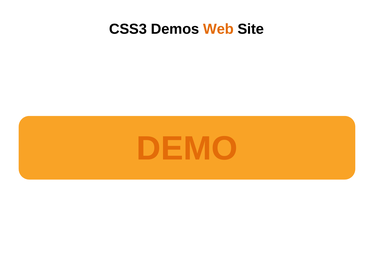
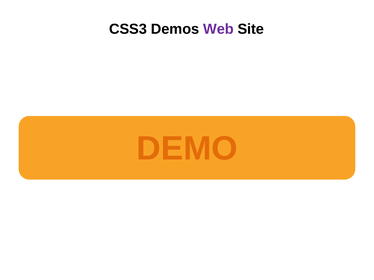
Web colour: orange -> purple (218, 29)
